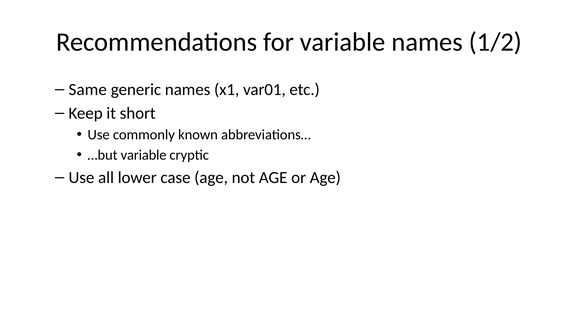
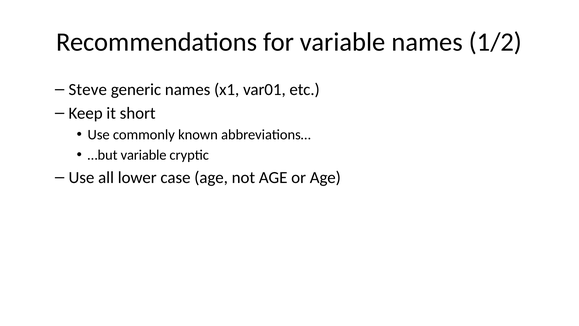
Same: Same -> Steve (88, 89)
